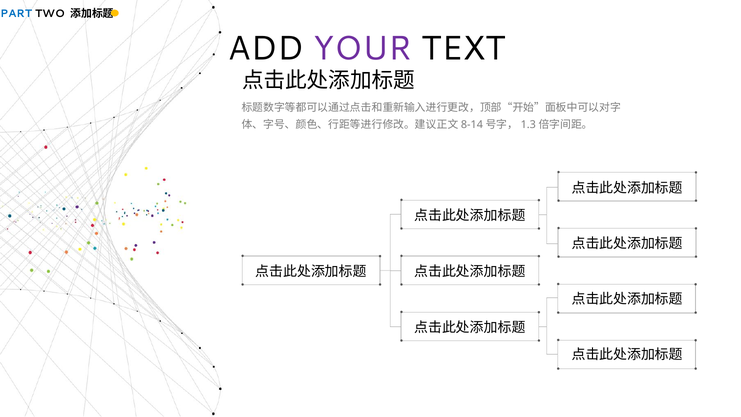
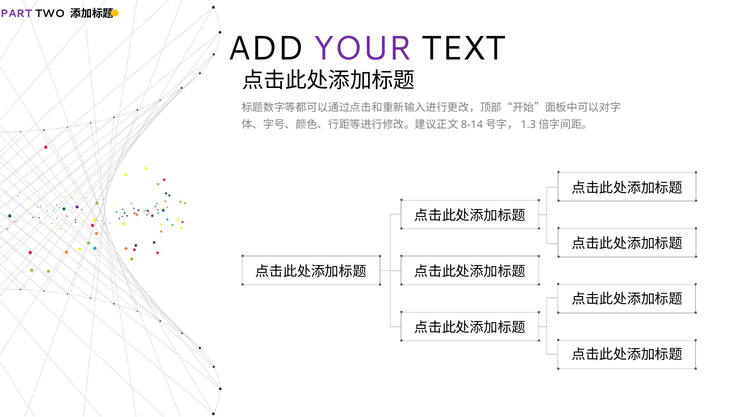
PART colour: blue -> purple (16, 14)
